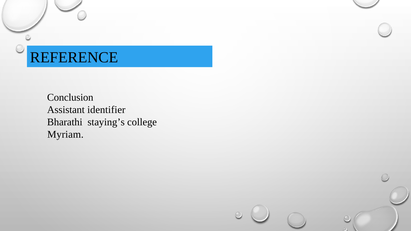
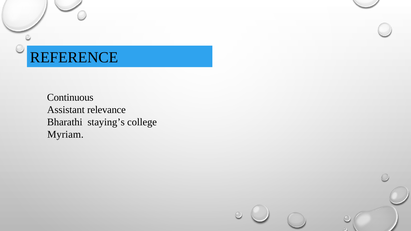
Conclusion: Conclusion -> Continuous (70, 98)
identifier: identifier -> relevance (106, 110)
